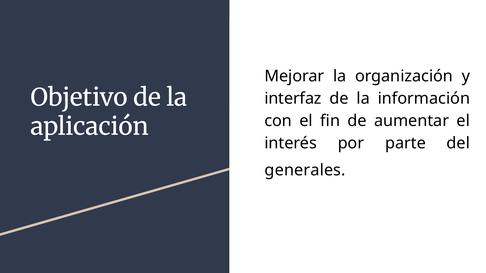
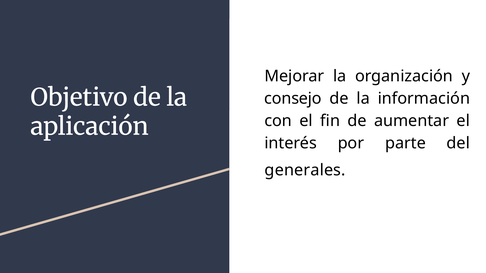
interfaz: interfaz -> consejo (293, 99)
